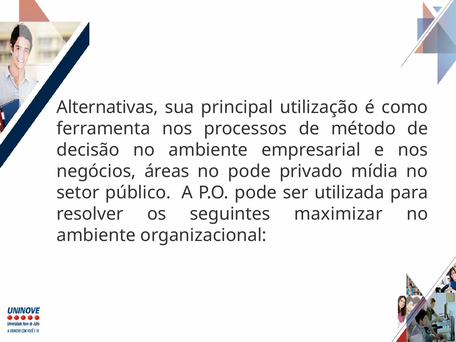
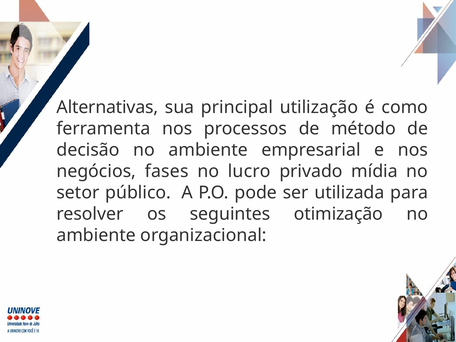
áreas: áreas -> fases (167, 171)
no pode: pode -> lucro (249, 171)
maximizar: maximizar -> otimização (339, 214)
